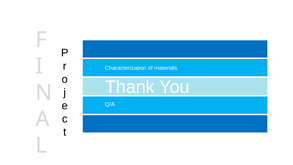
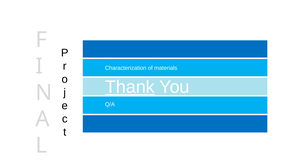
Thank underline: none -> present (130, 87)
